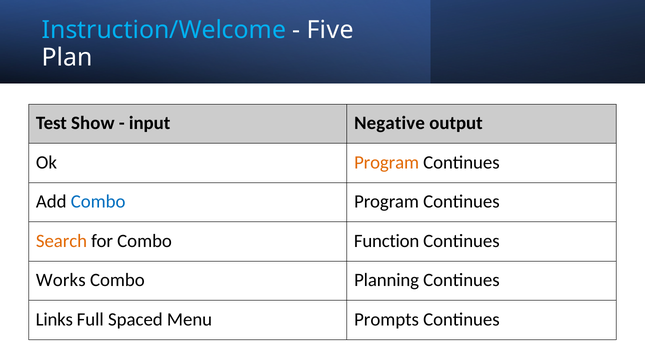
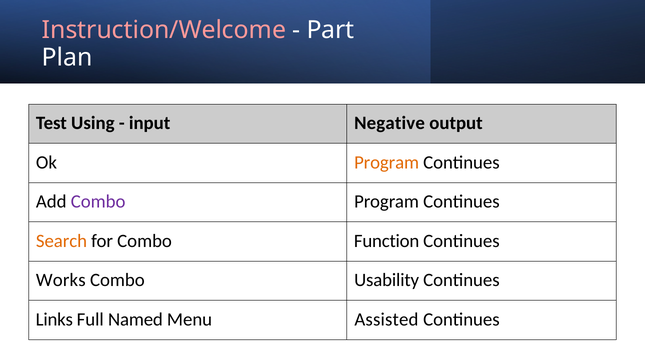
Instruction/Welcome colour: light blue -> pink (164, 30)
Five: Five -> Part (330, 30)
Show: Show -> Using (93, 123)
Combo colour: blue -> purple (98, 202)
Planning: Planning -> Usability (387, 280)
Spaced: Spaced -> Named (135, 319)
Prompts: Prompts -> Assisted (386, 319)
